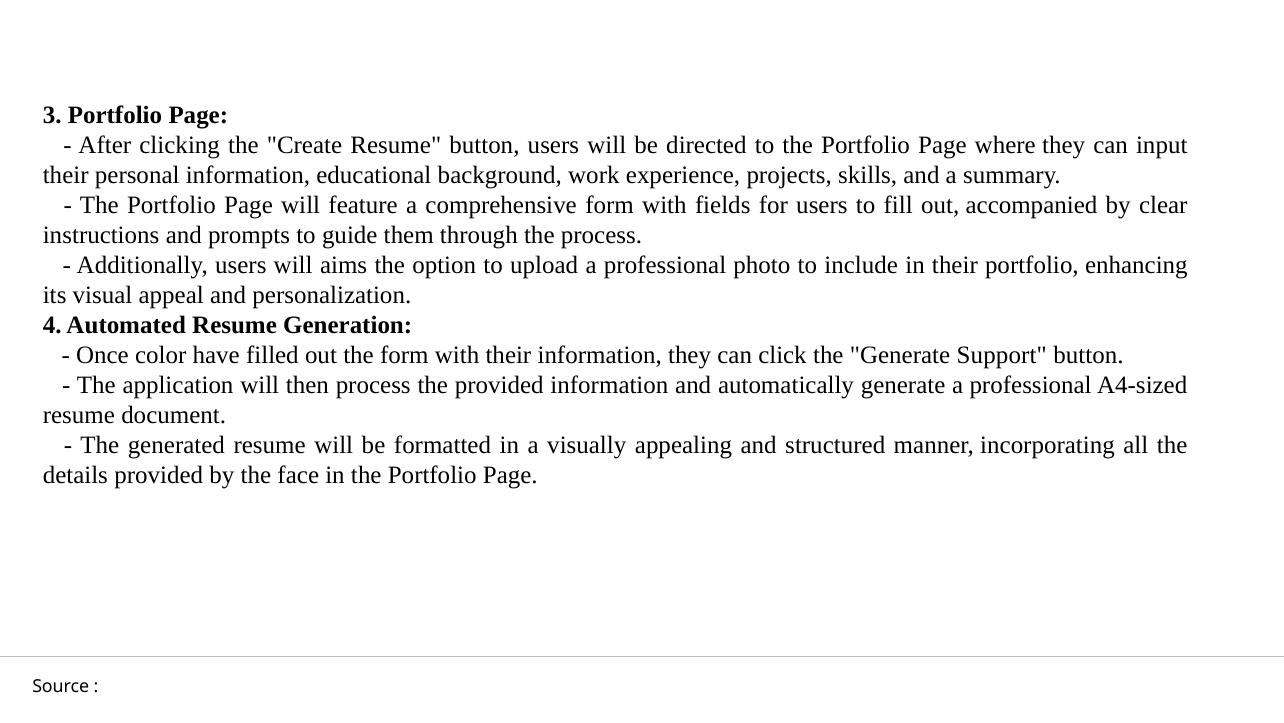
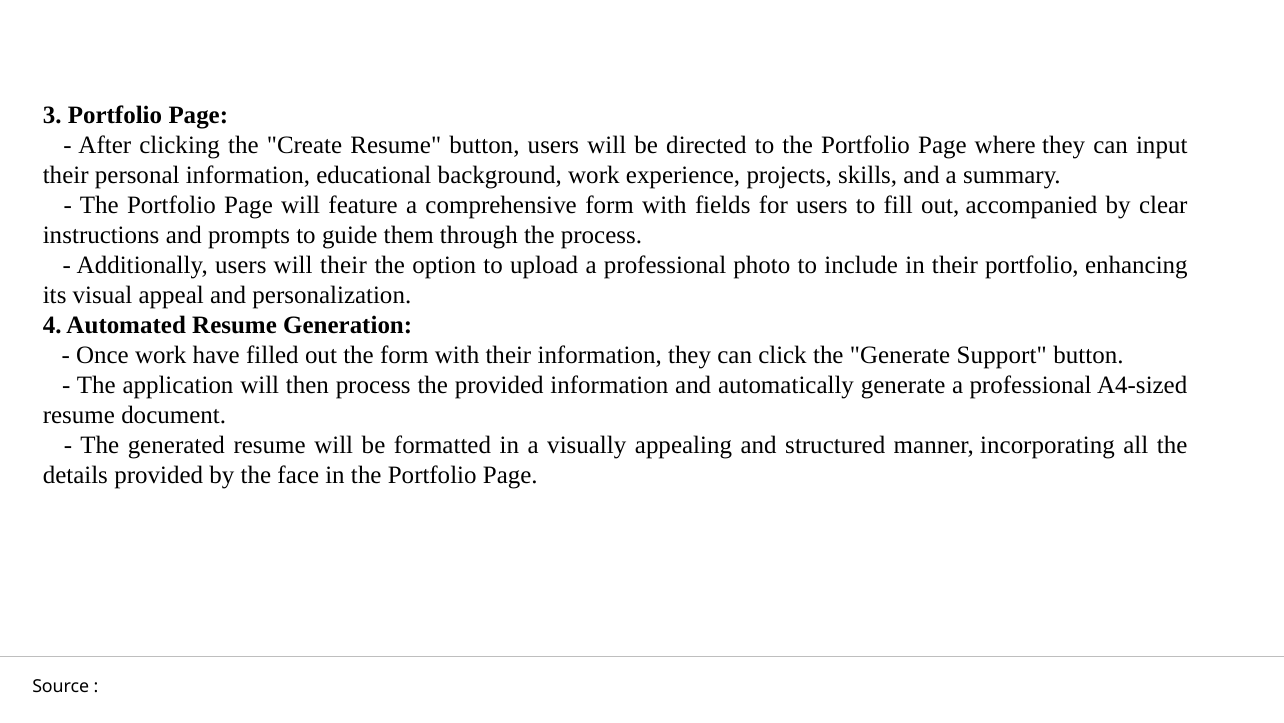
will aims: aims -> their (344, 265)
Once color: color -> work (161, 355)
